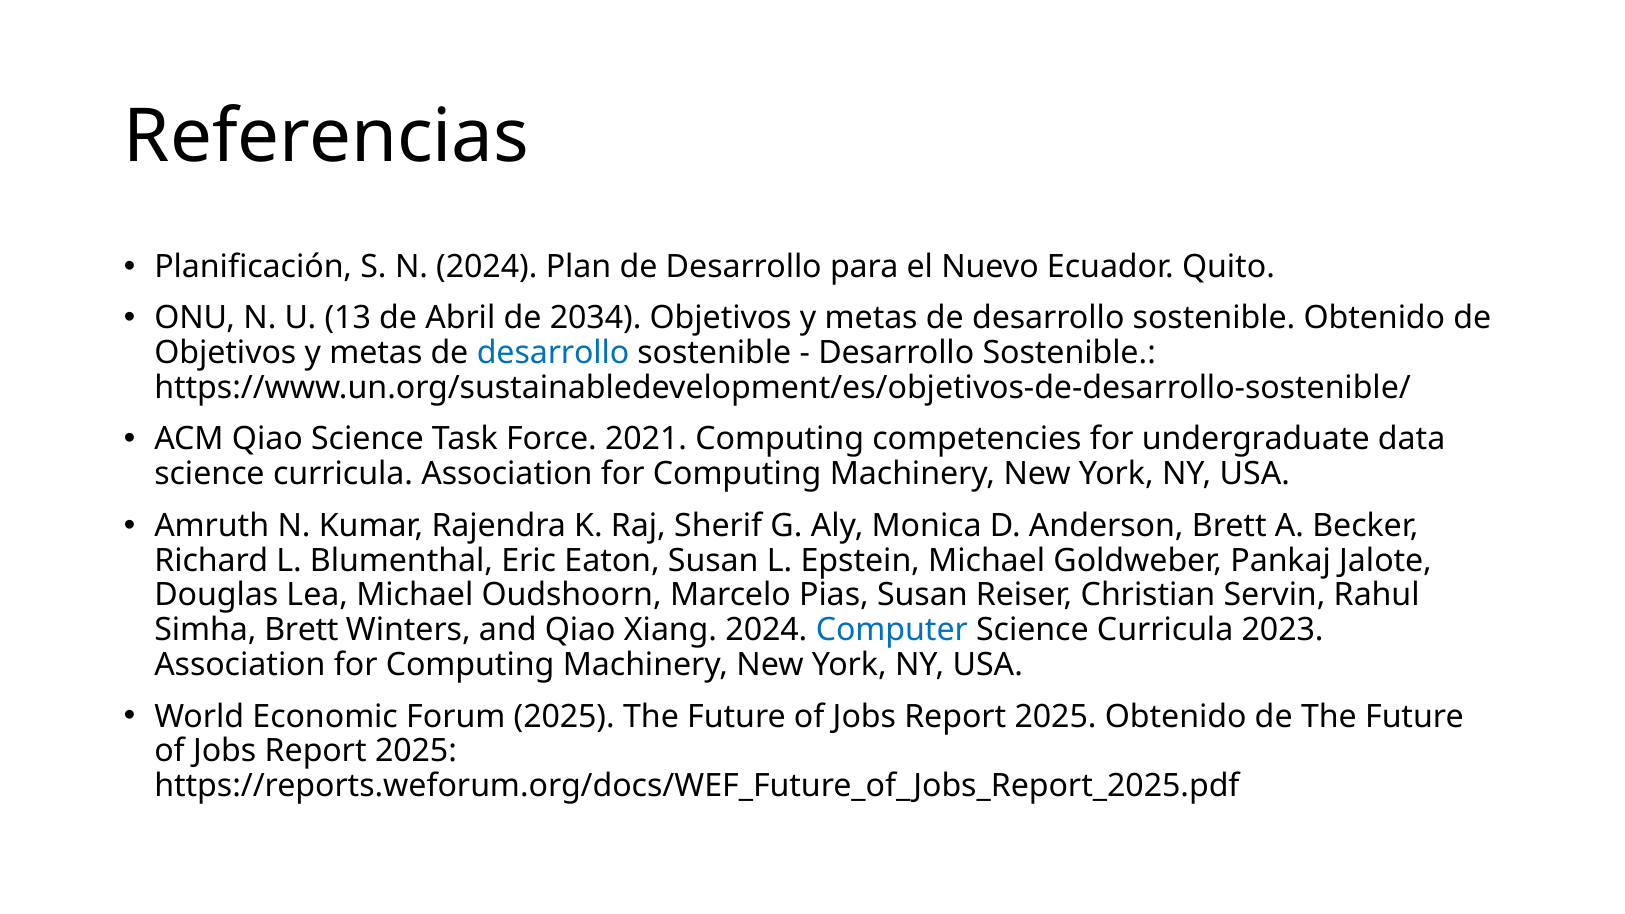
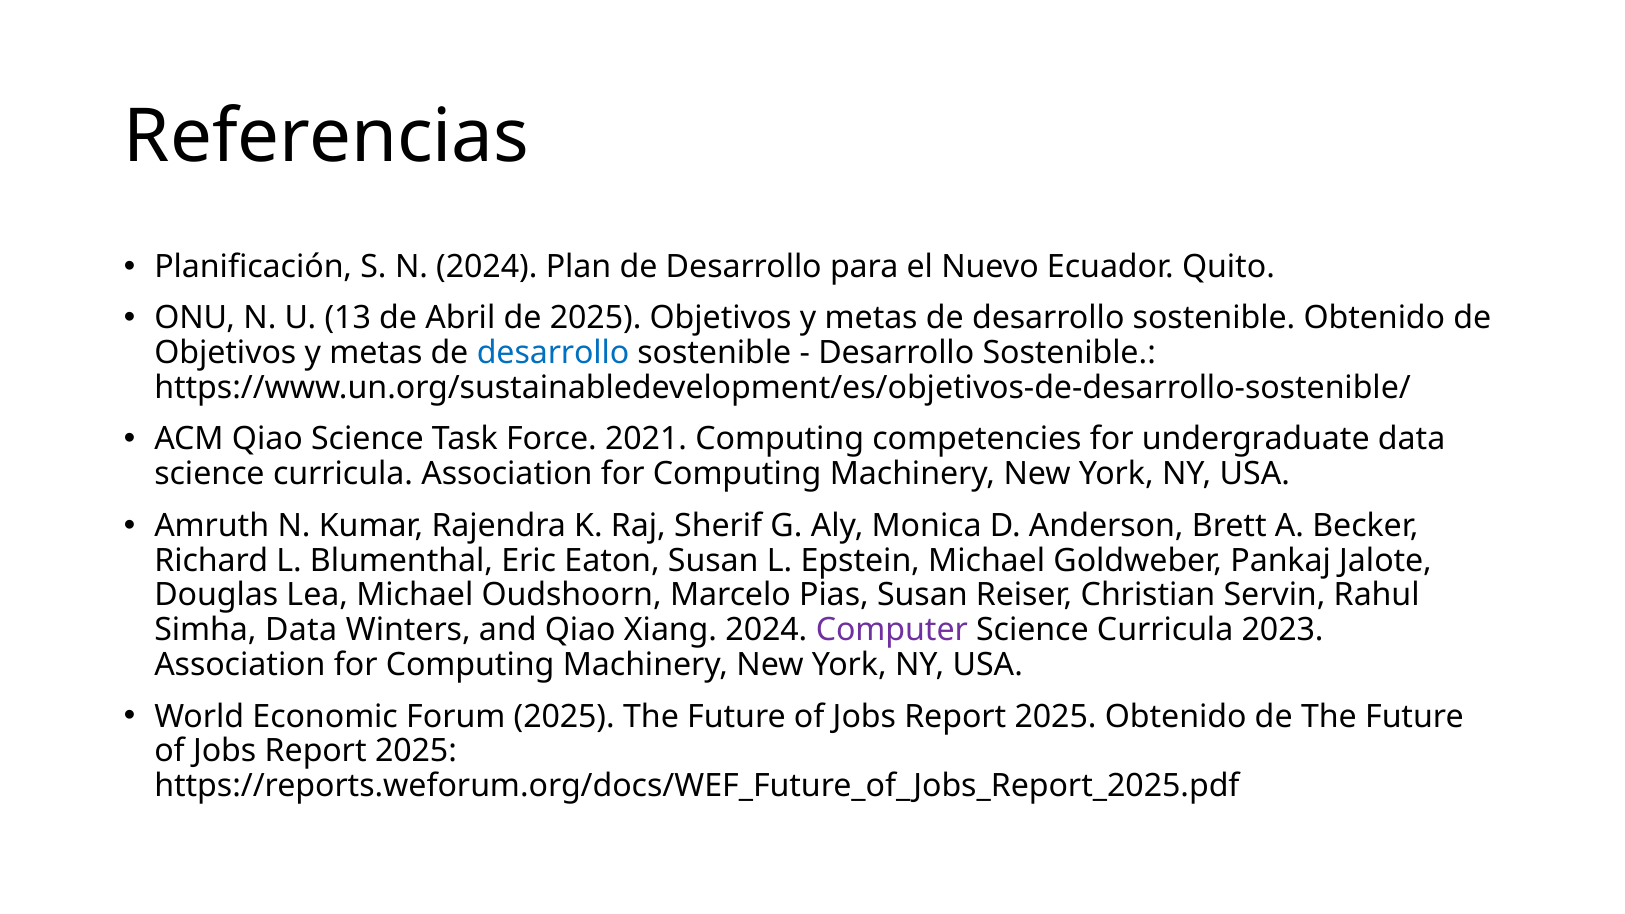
de 2034: 2034 -> 2025 (596, 318)
Simha Brett: Brett -> Data (301, 630)
Computer colour: blue -> purple (892, 630)
